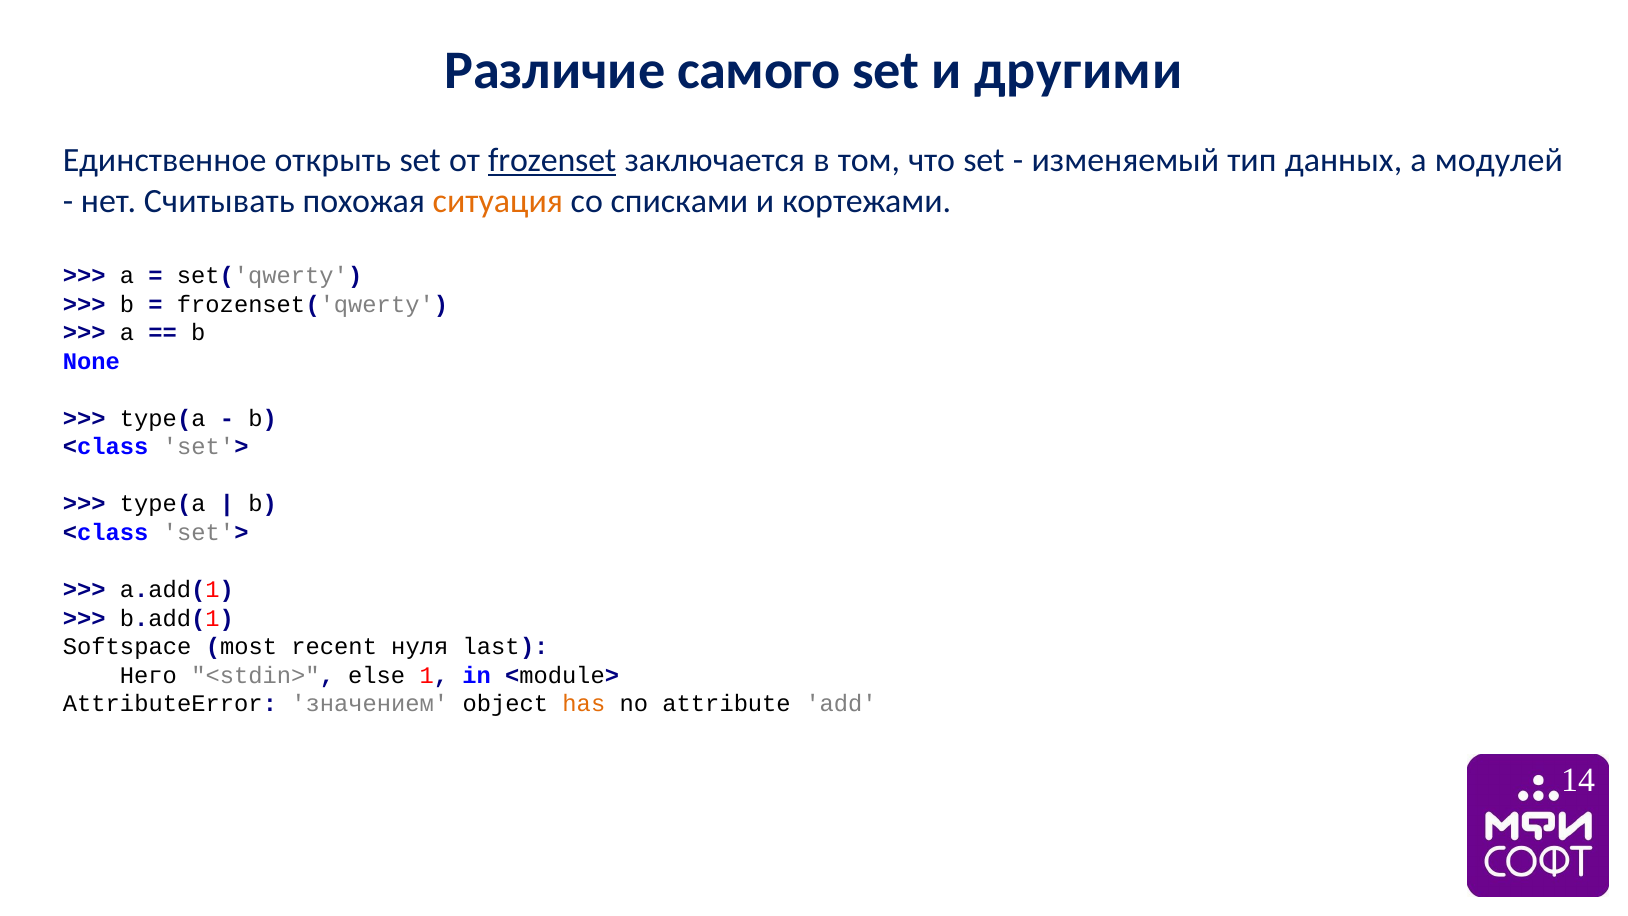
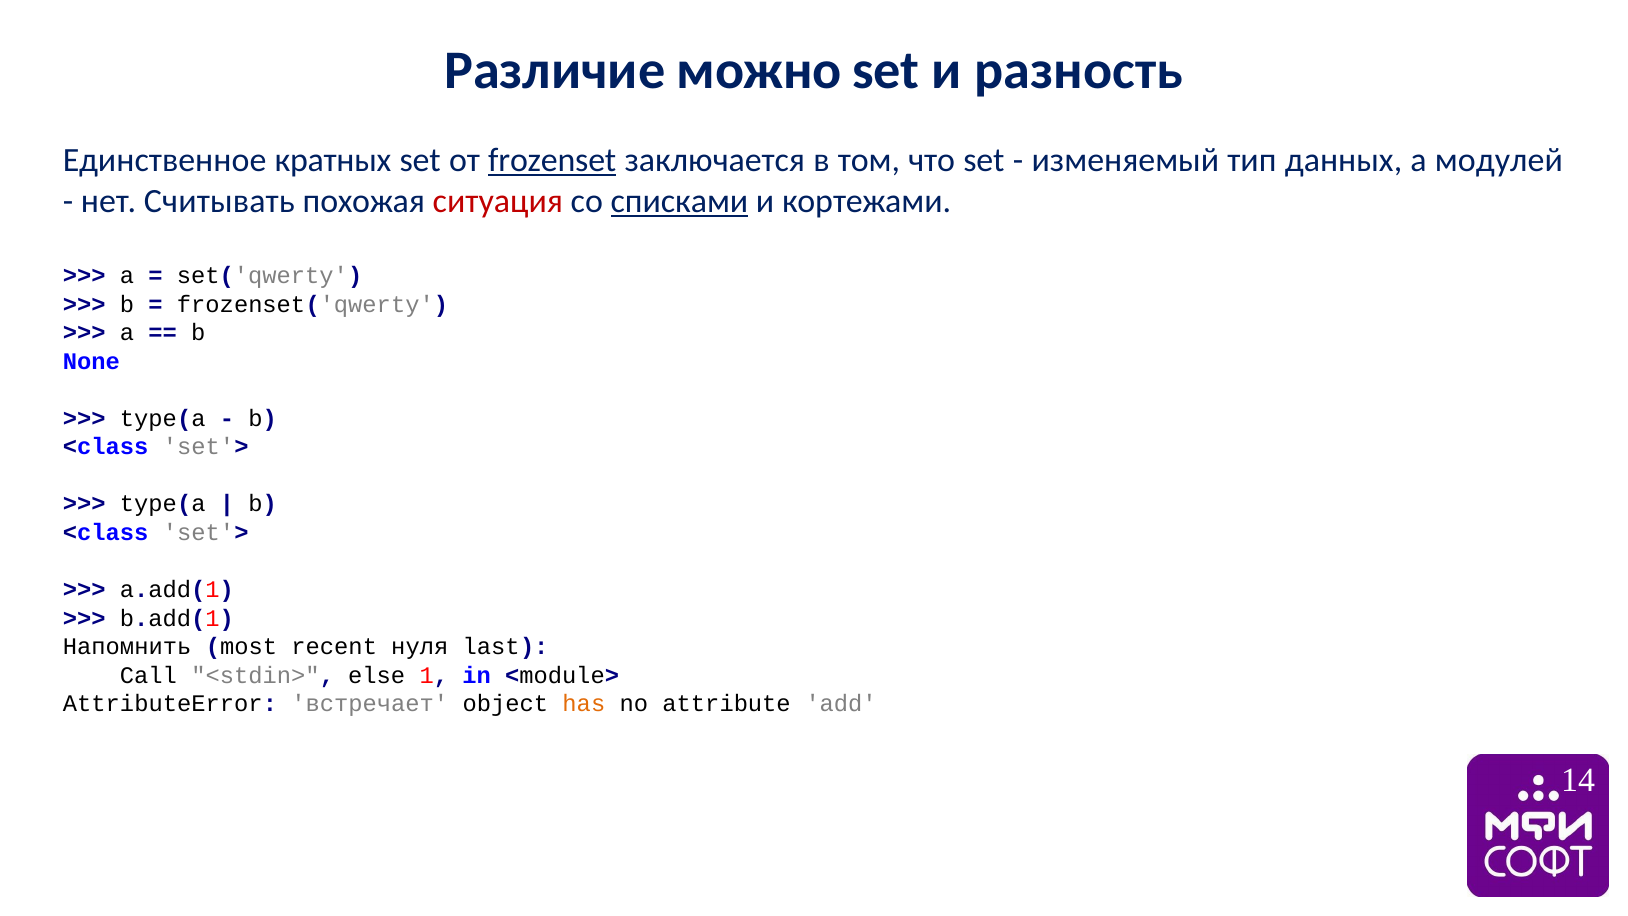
самого: самого -> можно (759, 70)
другими: другими -> разность (1079, 70)
открыть: открыть -> кратных (333, 161)
ситуация colour: orange -> red (498, 201)
списками underline: none -> present (679, 201)
Softspace: Softspace -> Напомнить (127, 647)
Него: Него -> Call (148, 675)
значением: значением -> встречает (370, 704)
